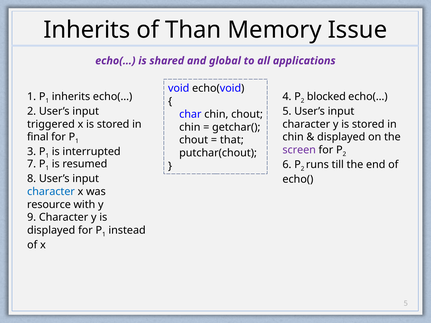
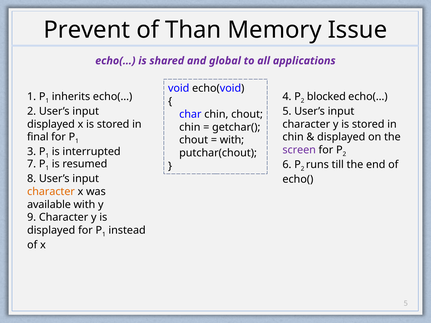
Inherits: Inherits -> Prevent (87, 30)
triggered: triggered -> displayed (51, 124)
that: that -> with (232, 140)
character colour: blue -> orange (51, 192)
resource: resource -> available (49, 205)
